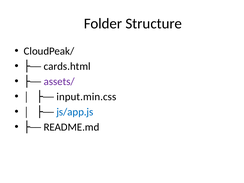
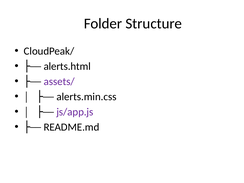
cards.html: cards.html -> alerts.html (67, 66)
input.min.css: input.min.css -> alerts.min.css (86, 97)
js/app.js colour: blue -> purple (75, 112)
